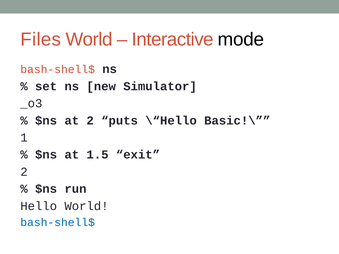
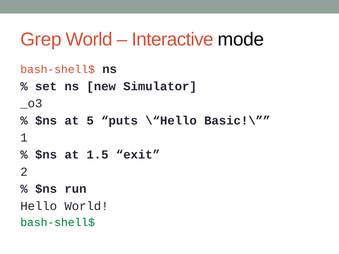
Files: Files -> Grep (41, 39)
at 2: 2 -> 5 (90, 121)
bash-shell$ colour: blue -> green (58, 223)
